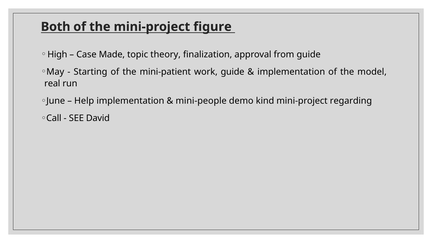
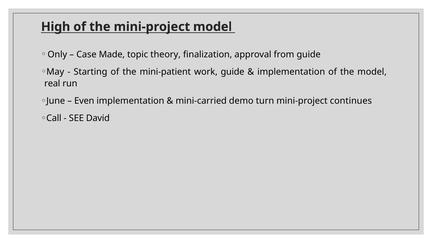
Both: Both -> High (56, 27)
mini-project figure: figure -> model (213, 27)
High: High -> Only (57, 54)
Help: Help -> Even (84, 101)
mini-people: mini-people -> mini-carried (201, 101)
kind: kind -> turn (265, 101)
regarding: regarding -> continues (351, 101)
